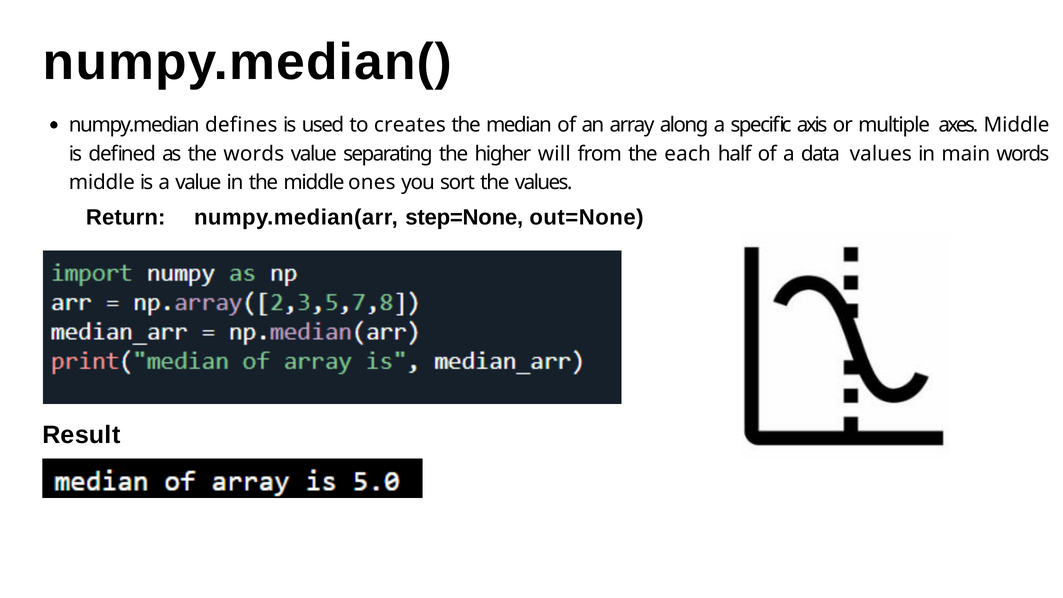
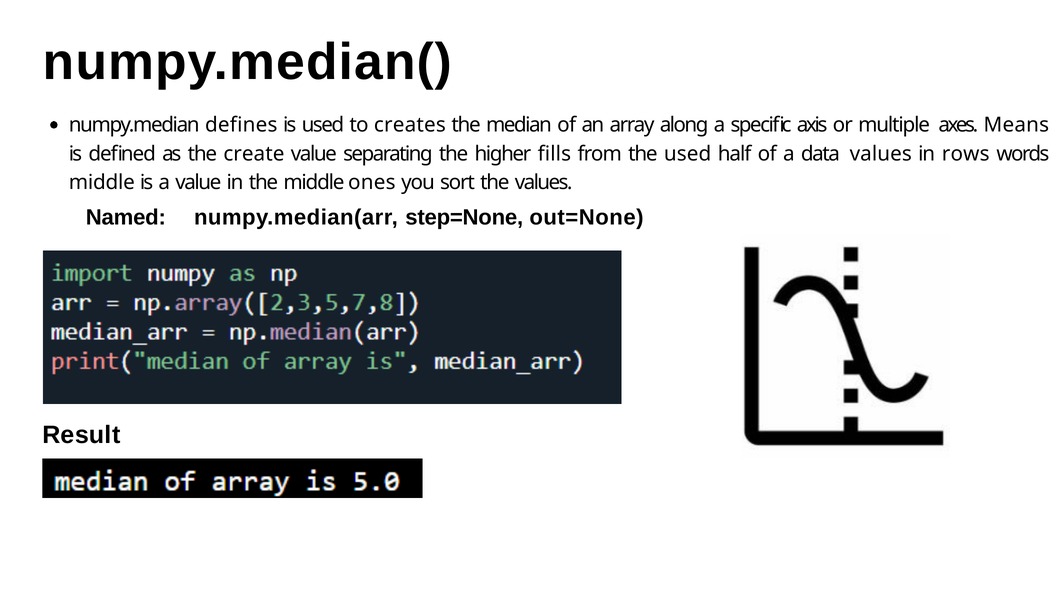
axes Middle: Middle -> Means (1016, 125)
the words: words -> create (254, 154)
will: will -> fills (554, 154)
the each: each -> used (688, 154)
main: main -> rows (966, 154)
Return: Return -> Named (126, 217)
